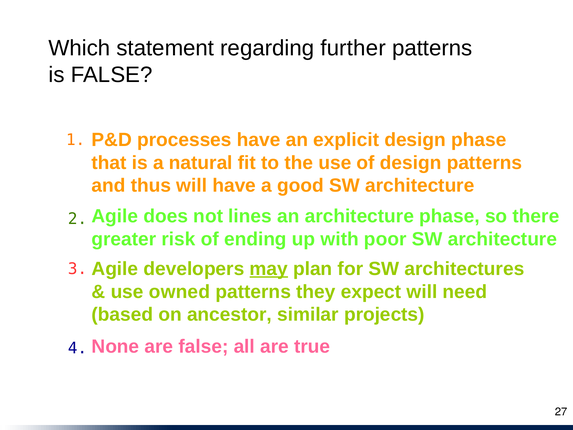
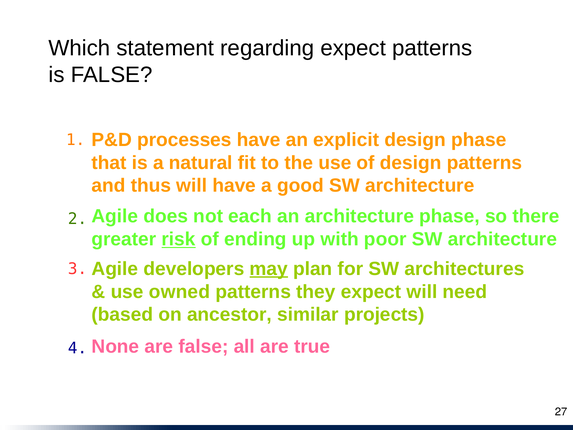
regarding further: further -> expect (353, 48)
lines: lines -> each (250, 216)
risk underline: none -> present (179, 239)
